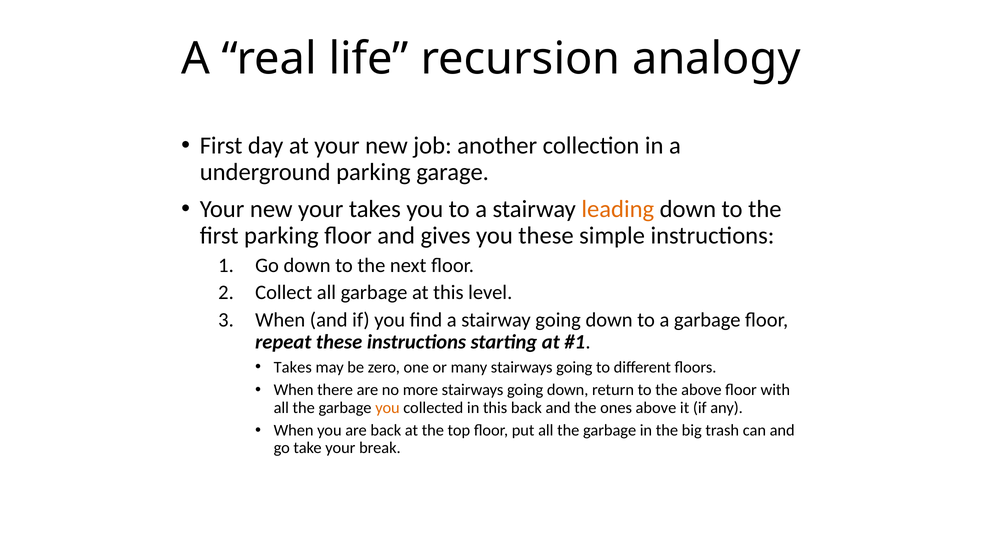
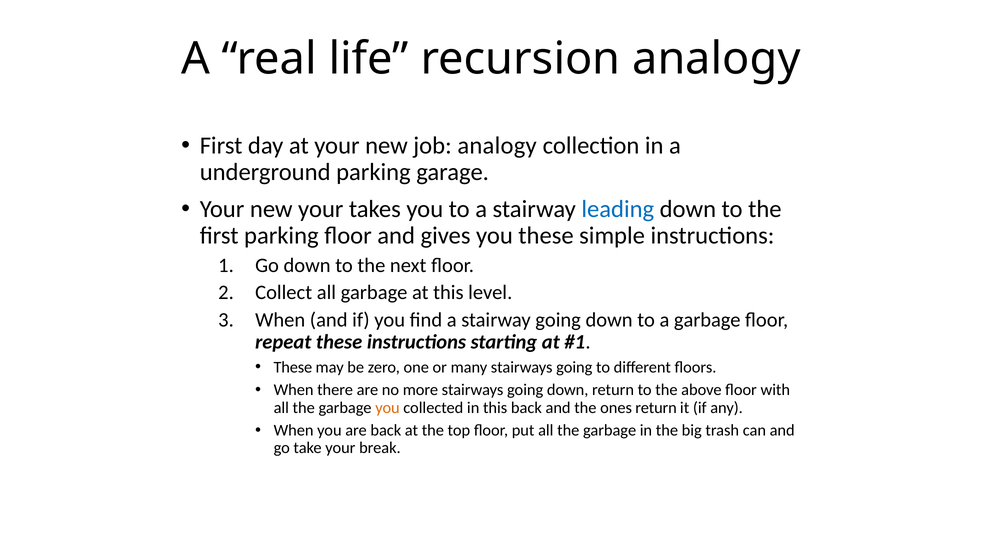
job another: another -> analogy (497, 146)
leading colour: orange -> blue (618, 209)
Takes: Takes -> These (293, 367)
ones above: above -> return (656, 408)
